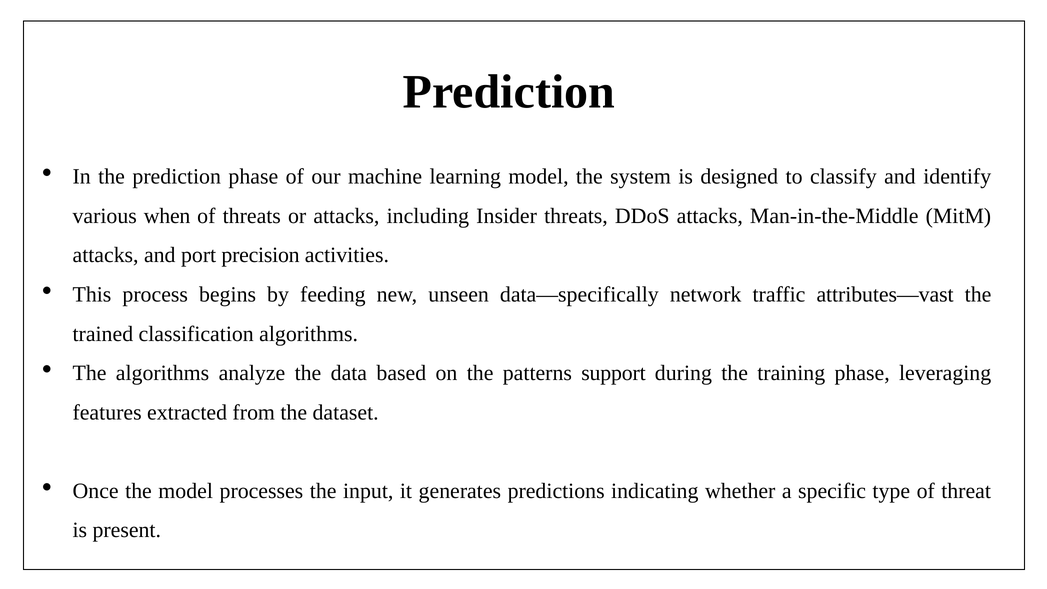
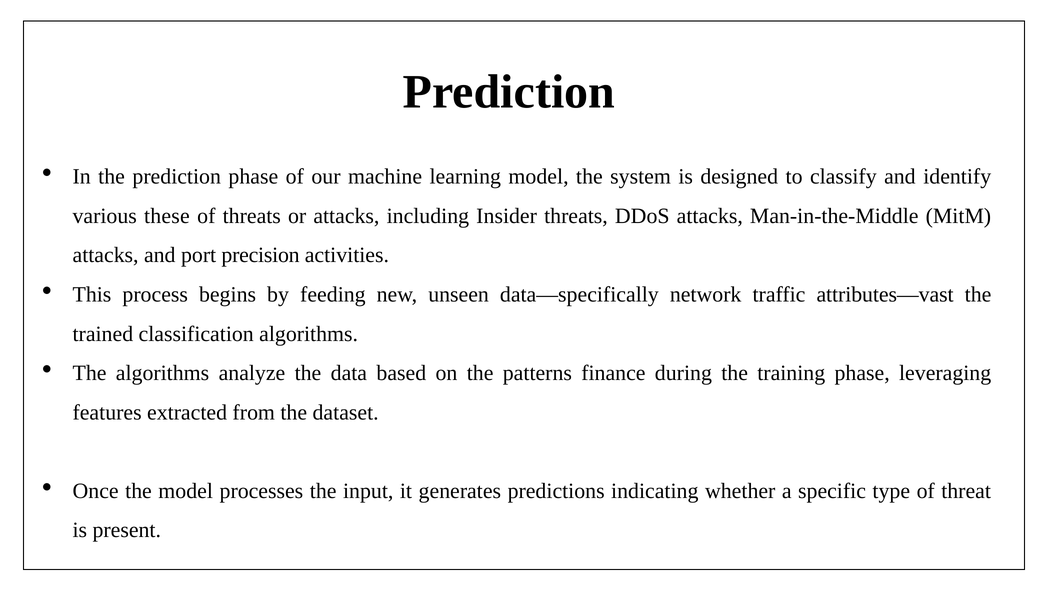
when: when -> these (167, 216)
support: support -> finance (613, 373)
